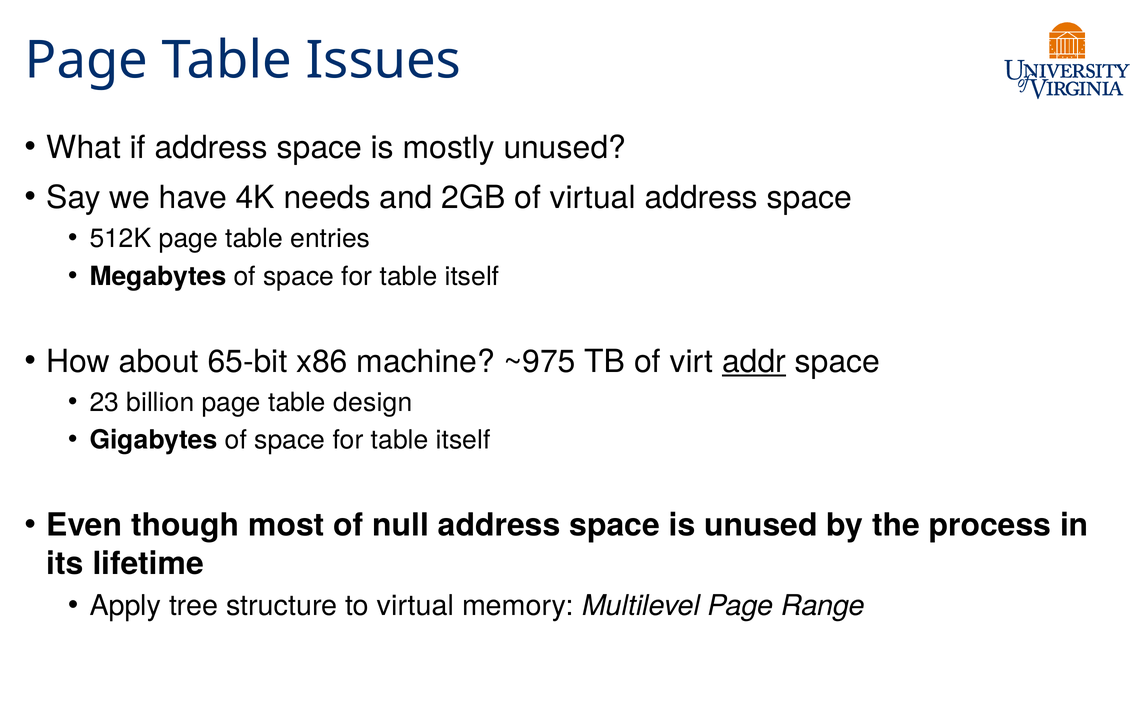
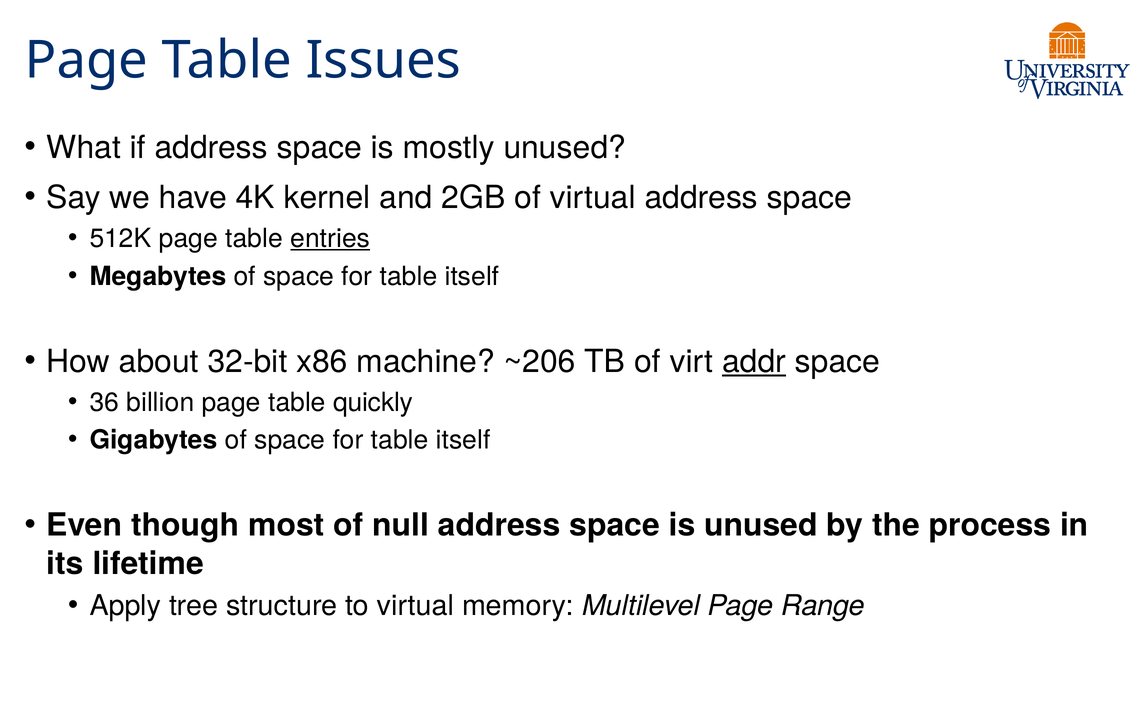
needs: needs -> kernel (327, 198)
entries underline: none -> present (330, 239)
65-bit: 65-bit -> 32-bit (248, 362)
~975: ~975 -> ~206 (540, 362)
23: 23 -> 36 (104, 403)
design: design -> quickly (373, 403)
